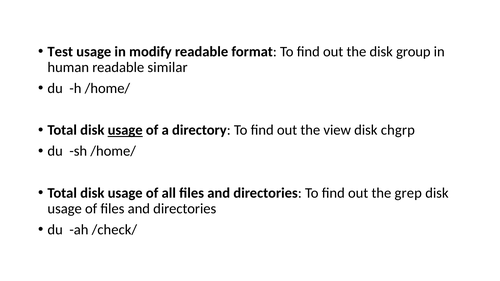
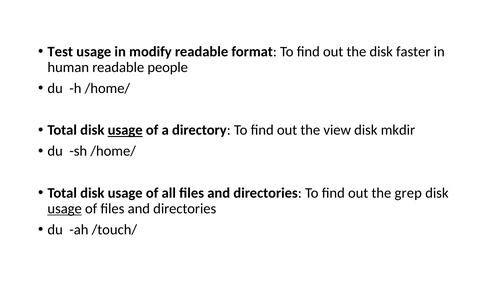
group: group -> faster (413, 52)
similar: similar -> people (168, 67)
chgrp: chgrp -> mkdir (398, 130)
usage underline: none -> present (65, 209)
/check/: /check/ -> /touch/ (114, 230)
